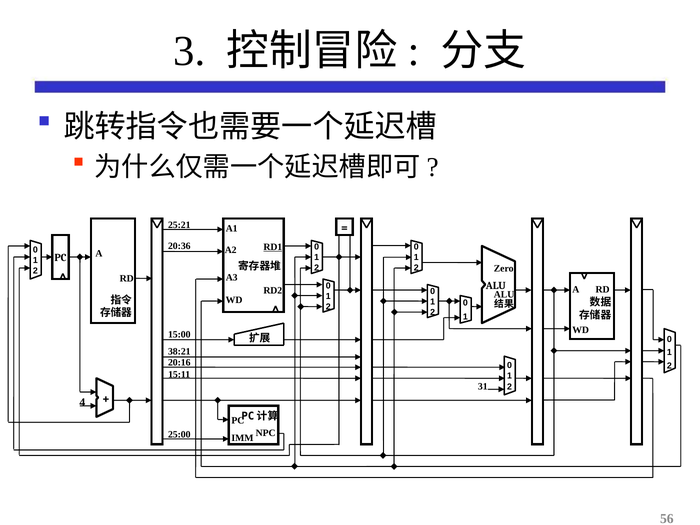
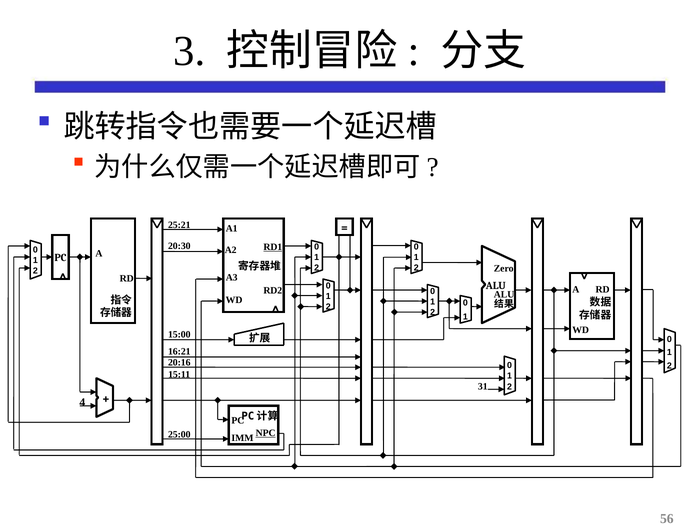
20:36: 20:36 -> 20:30 (179, 246)
38:21: 38:21 -> 16:21 (179, 352)
NPC underline: none -> present (266, 433)
